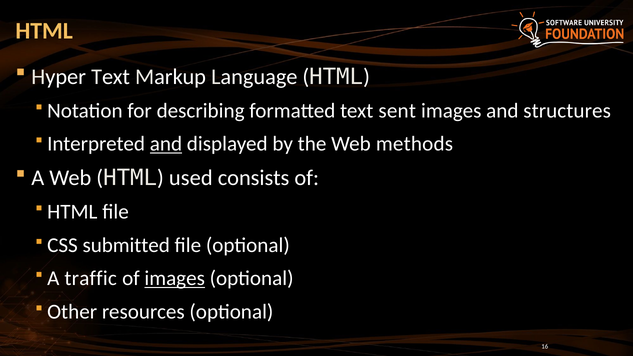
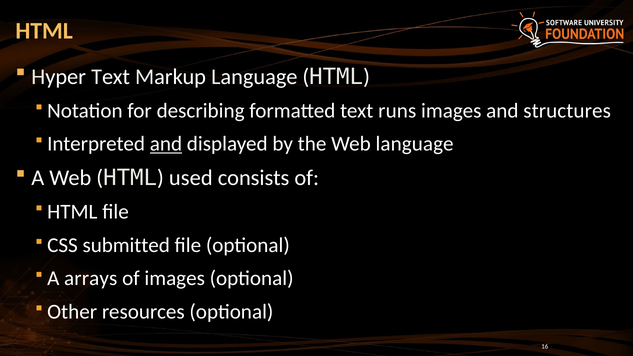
sent: sent -> runs (397, 111)
Web methods: methods -> language (415, 144)
traffic: traffic -> arrays (91, 278)
images underline: present -> none (175, 278)
